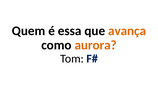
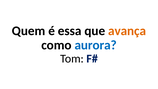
aurora colour: orange -> blue (96, 45)
